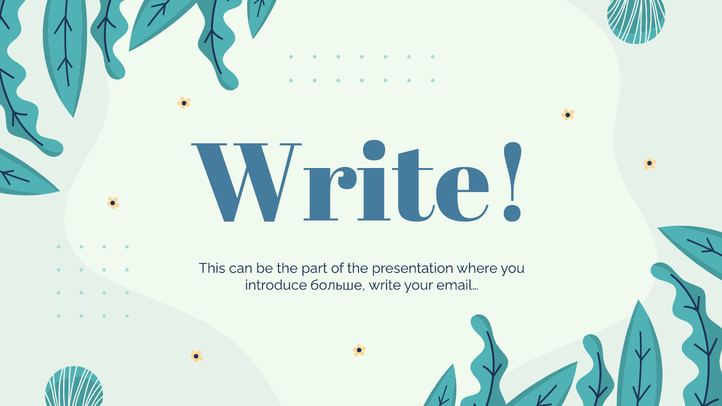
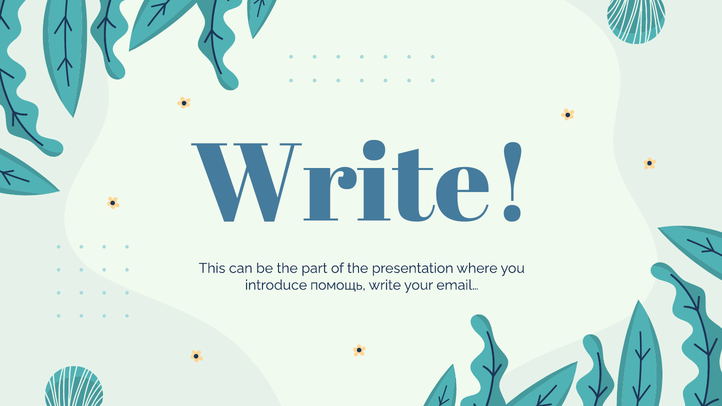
больше: больше -> помощь (338, 285)
